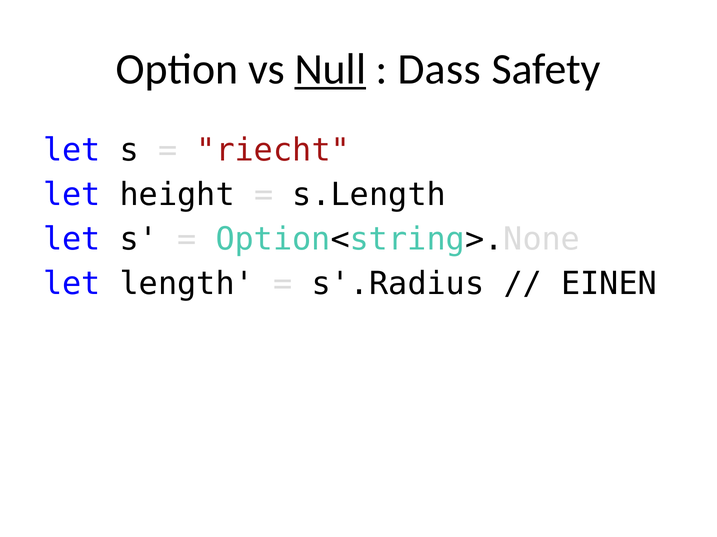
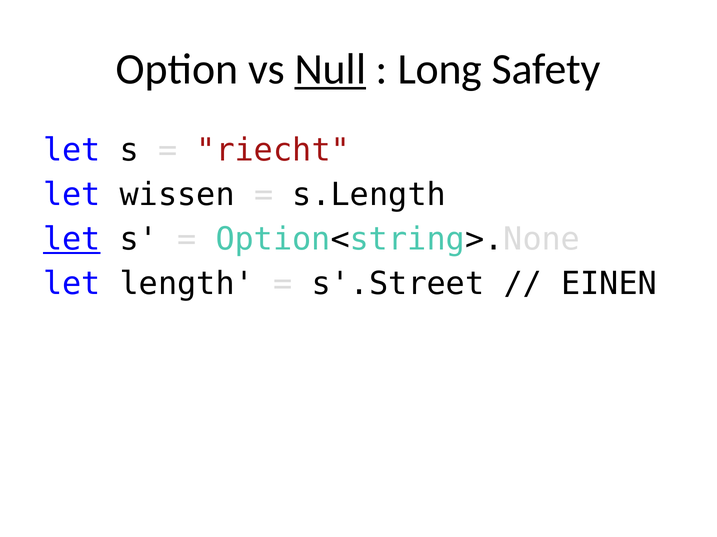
Dass: Dass -> Long (440, 69)
height: height -> wissen (177, 195)
let underline: none -> present (72, 240)
s'.Radius: s'.Radius -> s'.Street (398, 284)
